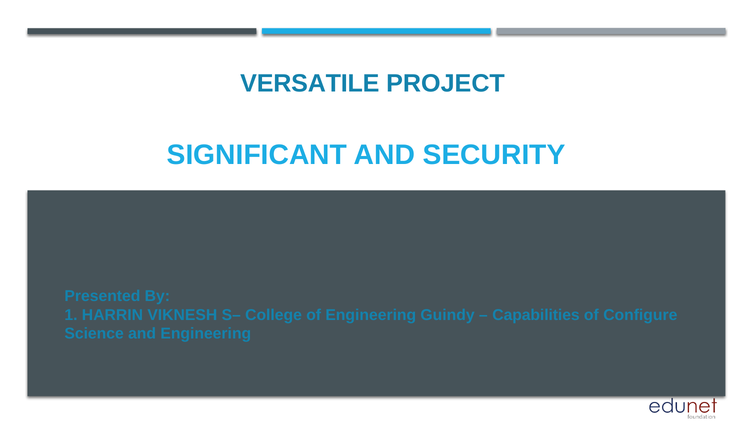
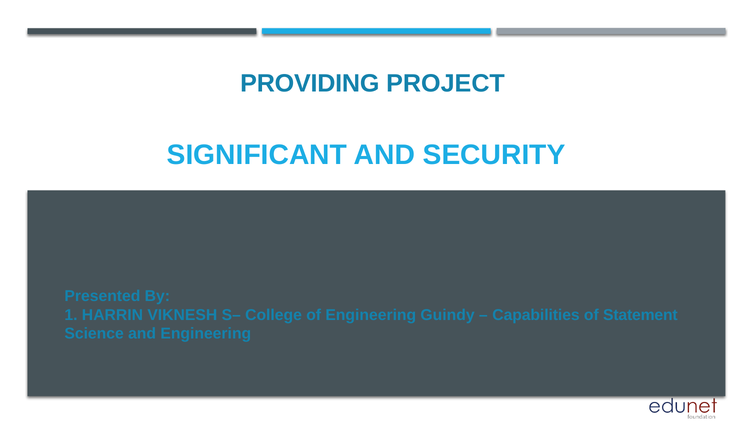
VERSATILE: VERSATILE -> PROVIDING (310, 84)
Configure: Configure -> Statement (640, 315)
